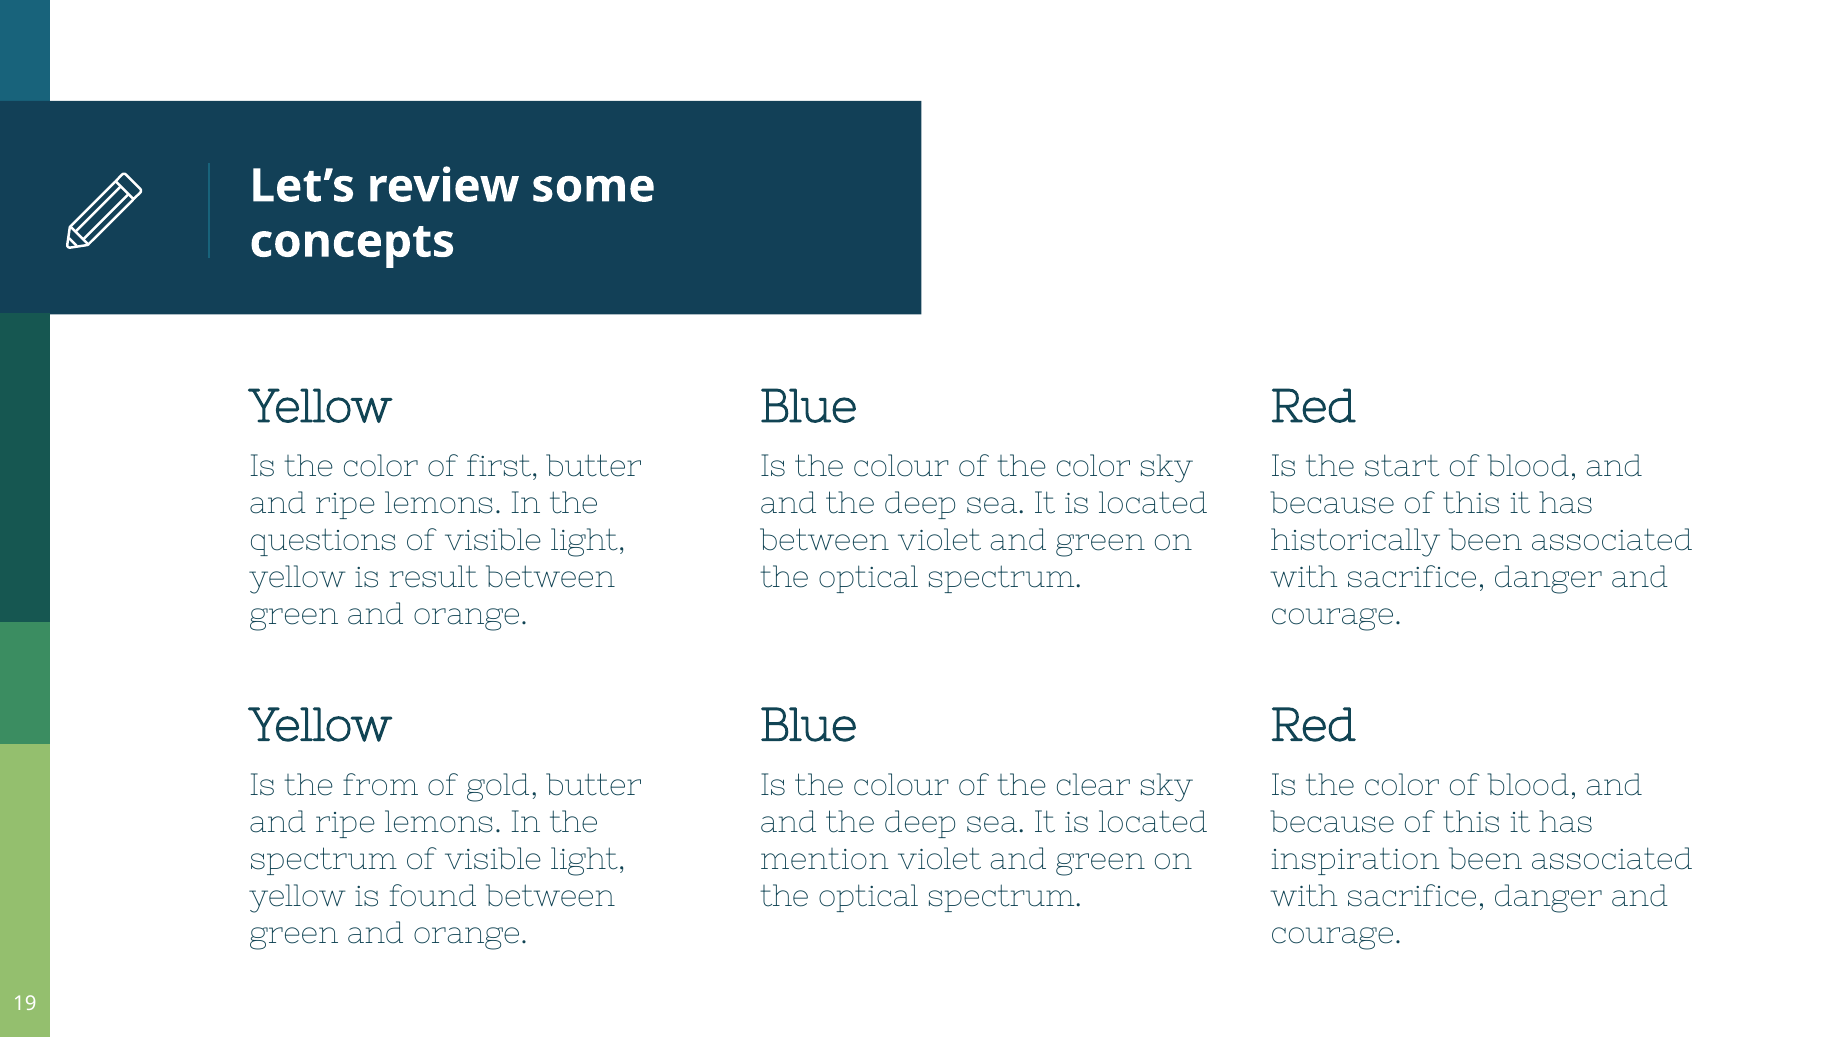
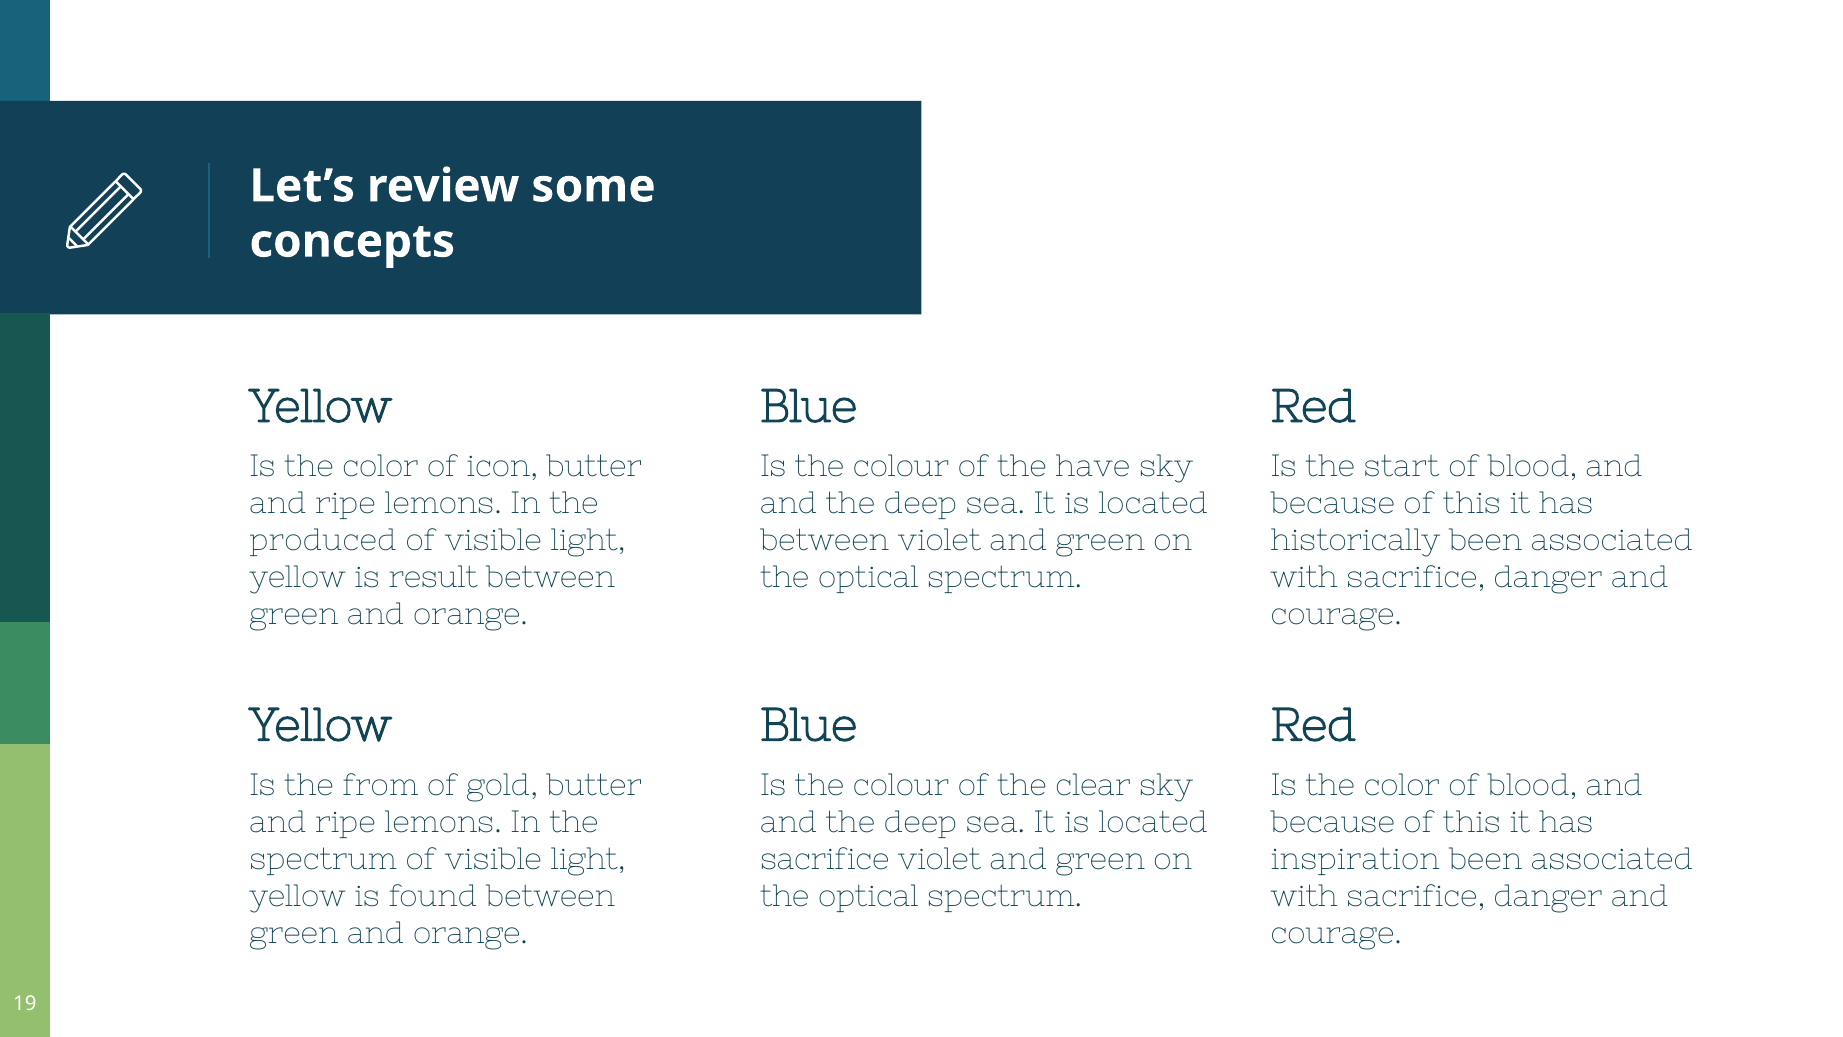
first: first -> icon (502, 467)
of the color: color -> have (1093, 467)
questions: questions -> produced (323, 540)
mention: mention -> sacrifice (825, 859)
